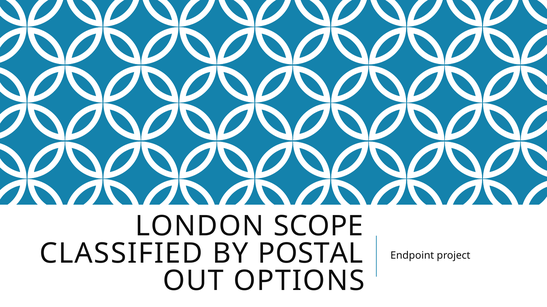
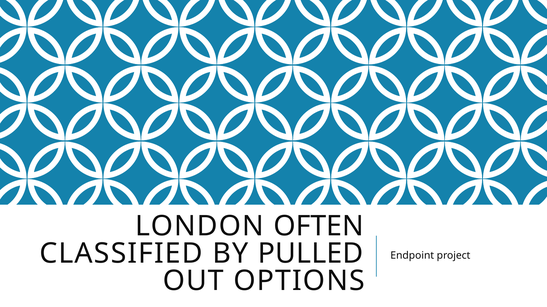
SCOPE: SCOPE -> OFTEN (319, 227)
POSTAL: POSTAL -> PULLED (311, 254)
